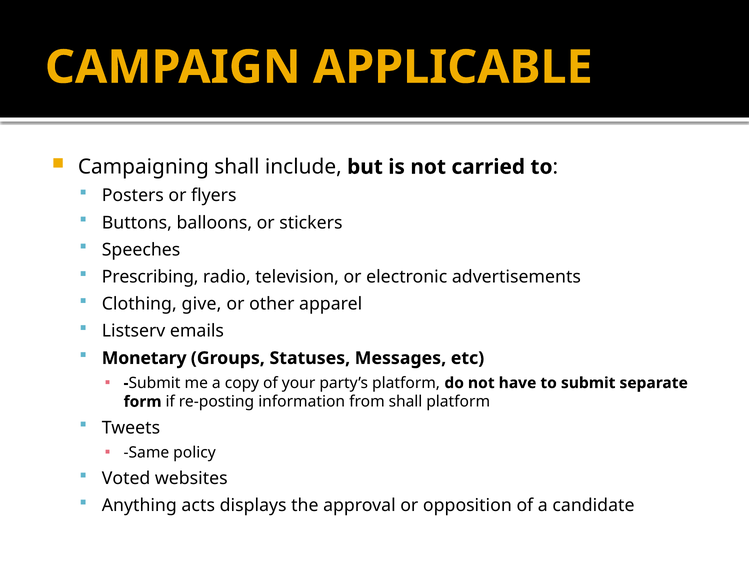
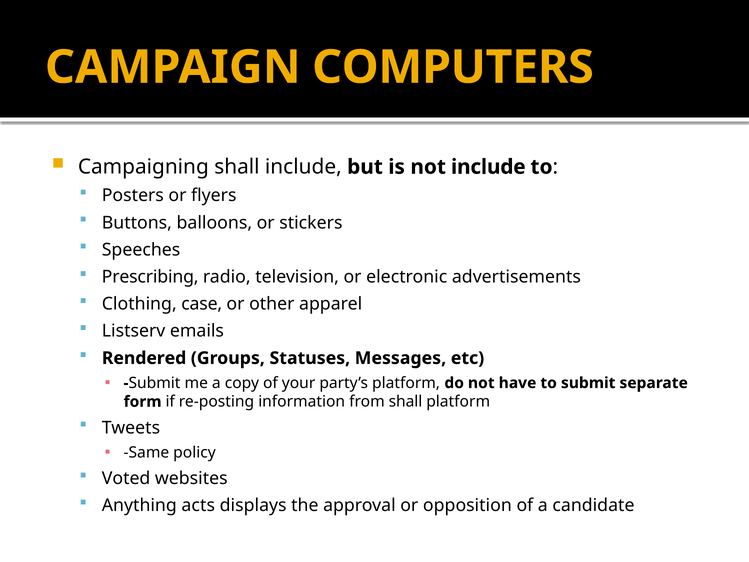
APPLICABLE: APPLICABLE -> COMPUTERS (453, 67)
not carried: carried -> include (488, 167)
give: give -> case (202, 304)
Monetary: Monetary -> Rendered (144, 358)
